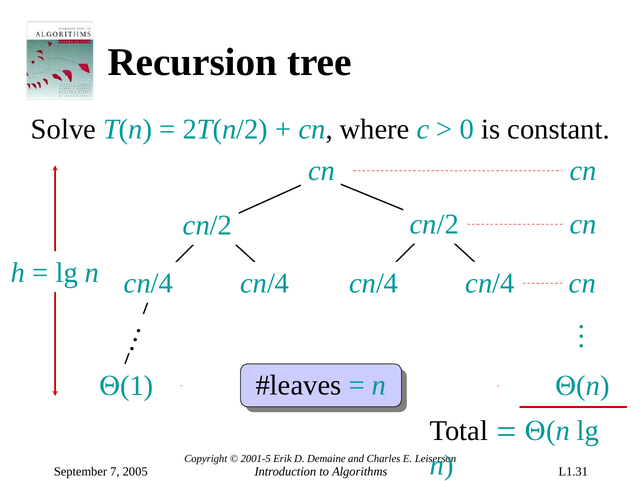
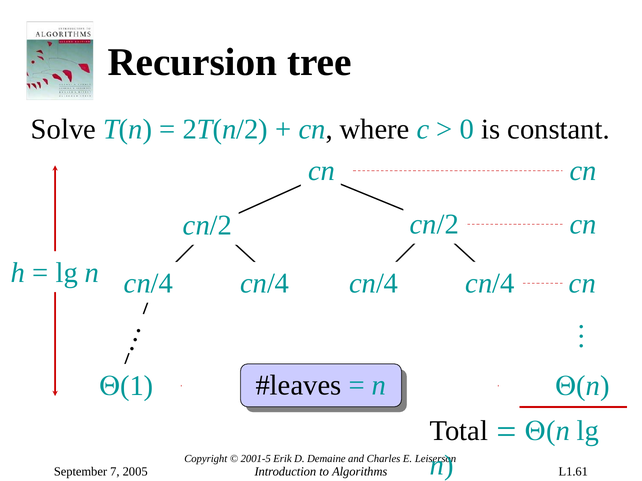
L1.31: L1.31 -> L1.61 (573, 472)
